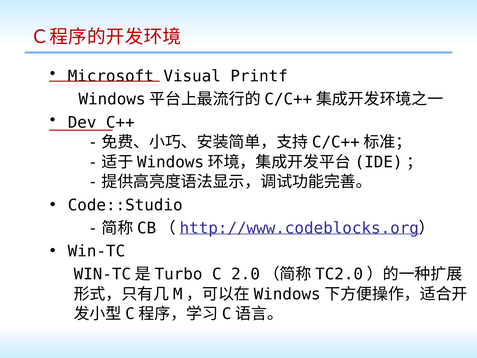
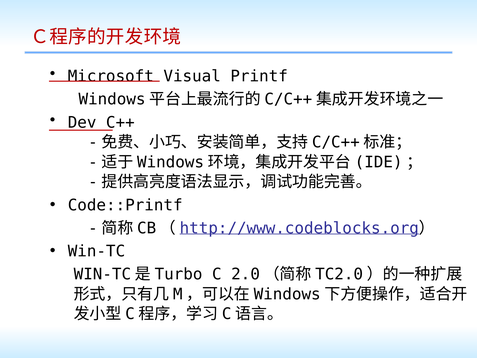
Code::Studio: Code::Studio -> Code::Printf (125, 205)
